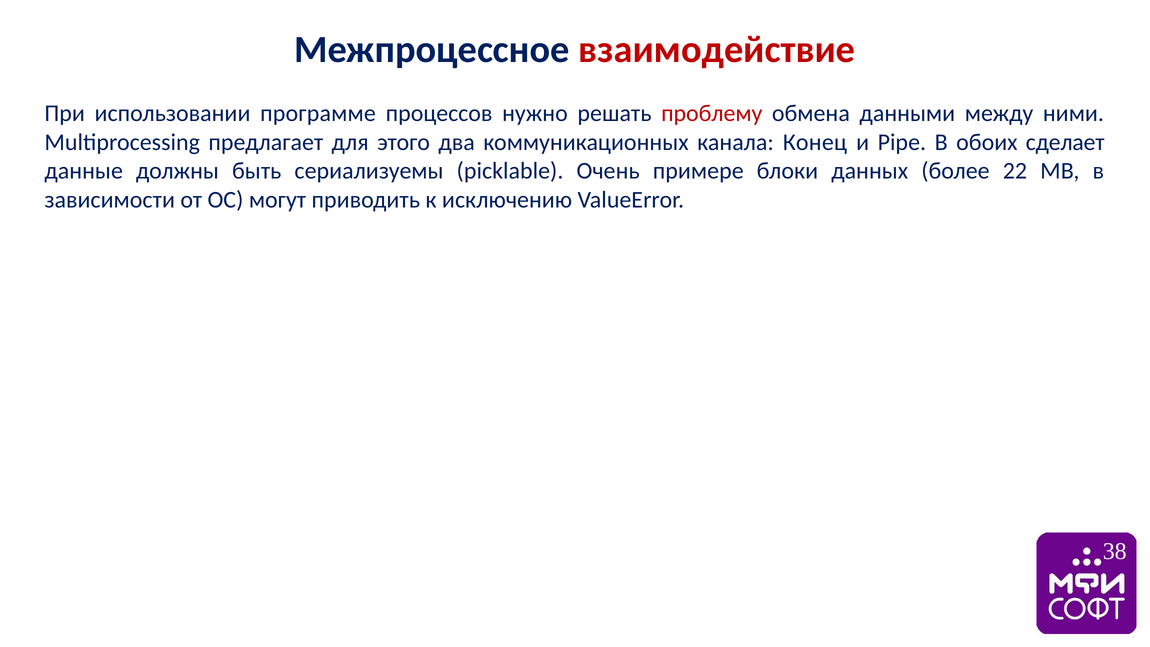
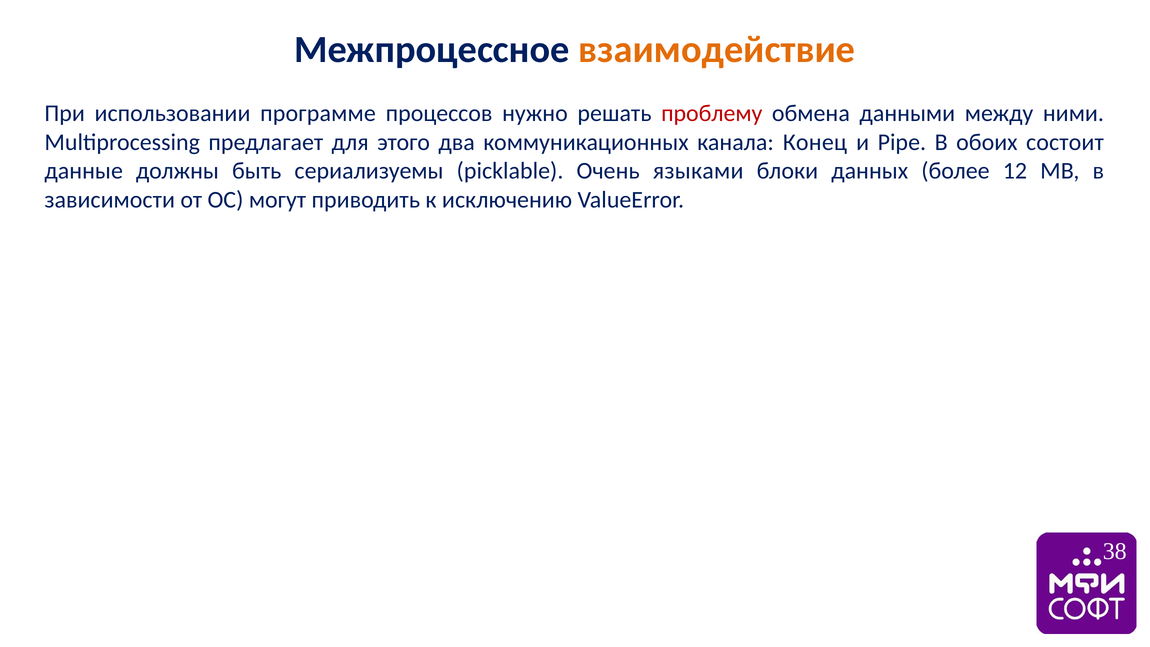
взаимодействие colour: red -> orange (717, 50)
сделает: сделает -> состоит (1065, 142)
примере: примере -> языками (698, 171)
22: 22 -> 12 (1015, 171)
